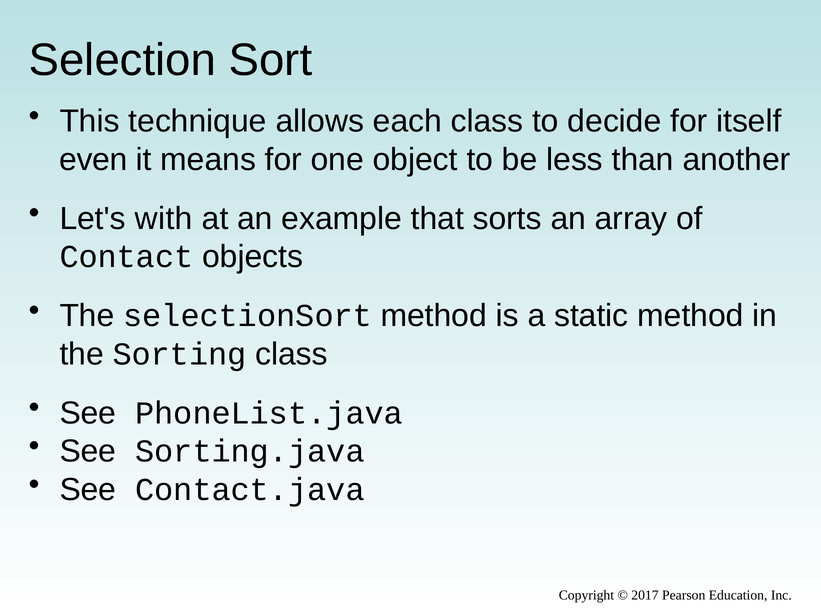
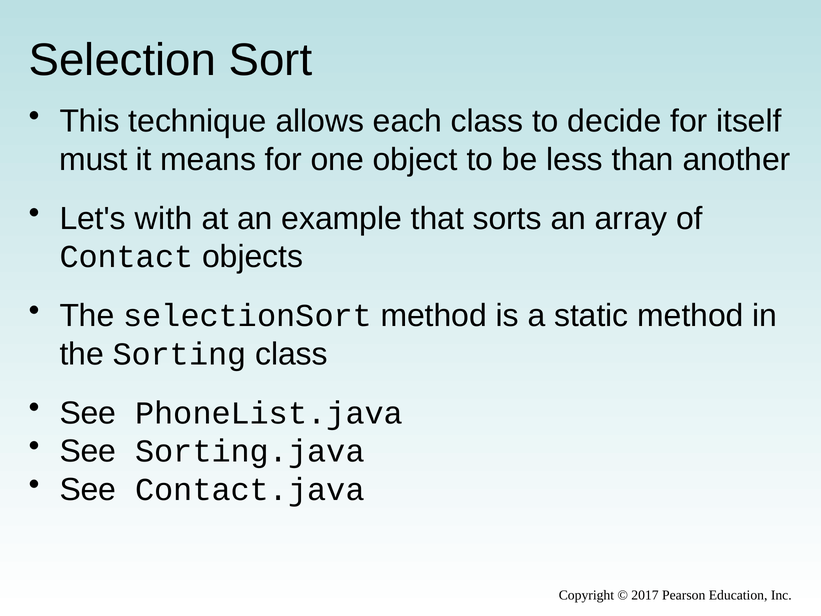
even: even -> must (93, 160)
